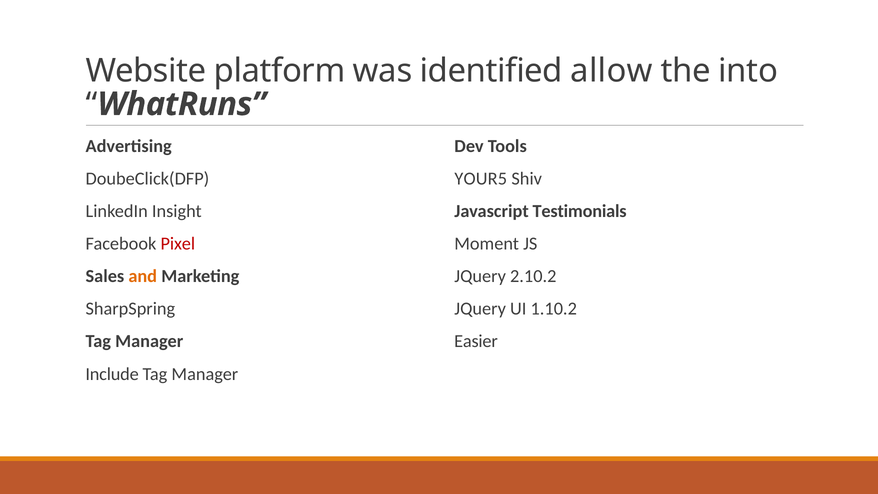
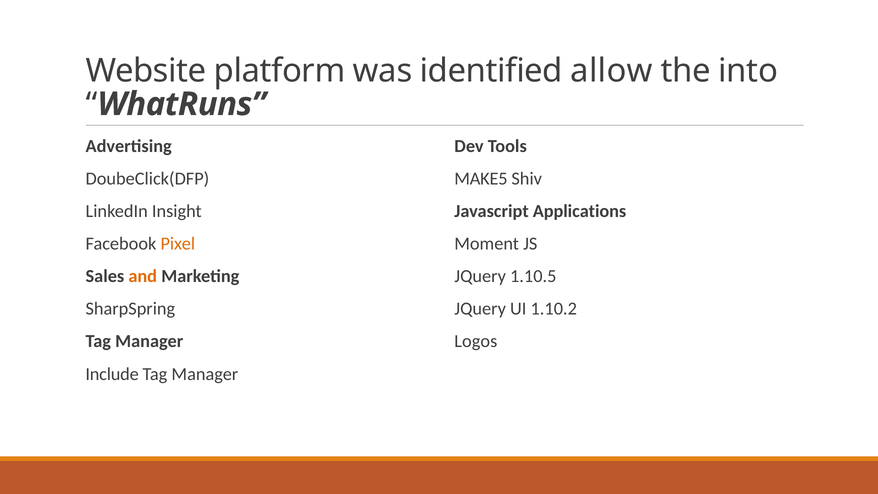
YOUR5: YOUR5 -> MAKE5 (481, 179)
Testimonials: Testimonials -> Applications (580, 211)
Pixel colour: red -> orange (178, 244)
2.10.2: 2.10.2 -> 1.10.5 (533, 276)
Easier: Easier -> Logos (476, 341)
